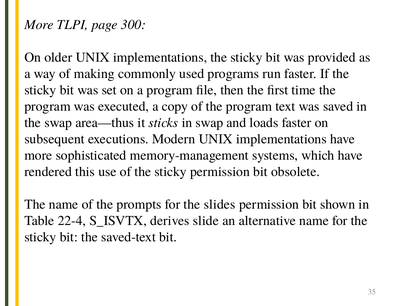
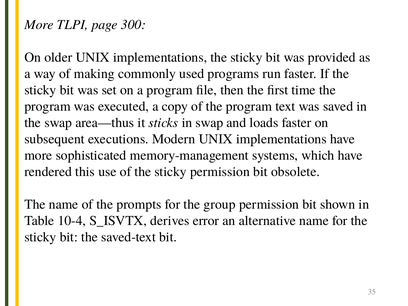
slides: slides -> group (220, 204)
22-4: 22-4 -> 10-4 (72, 221)
slide: slide -> error (206, 221)
